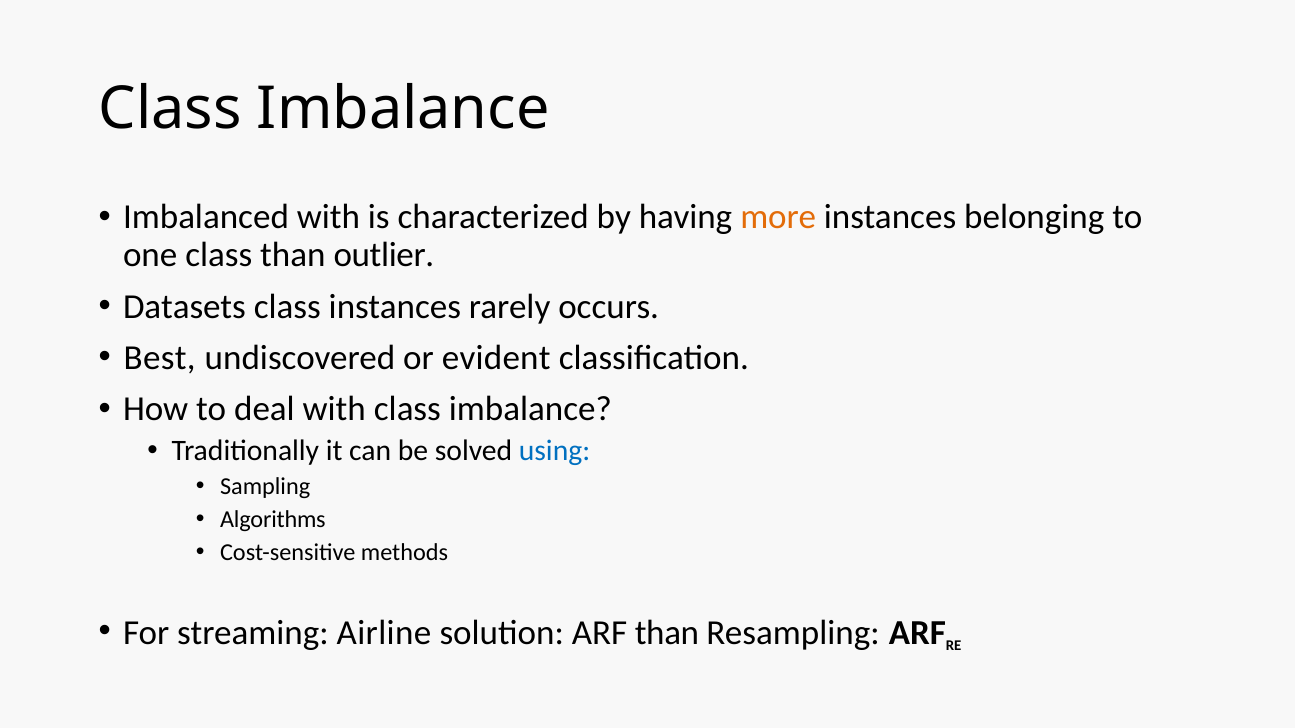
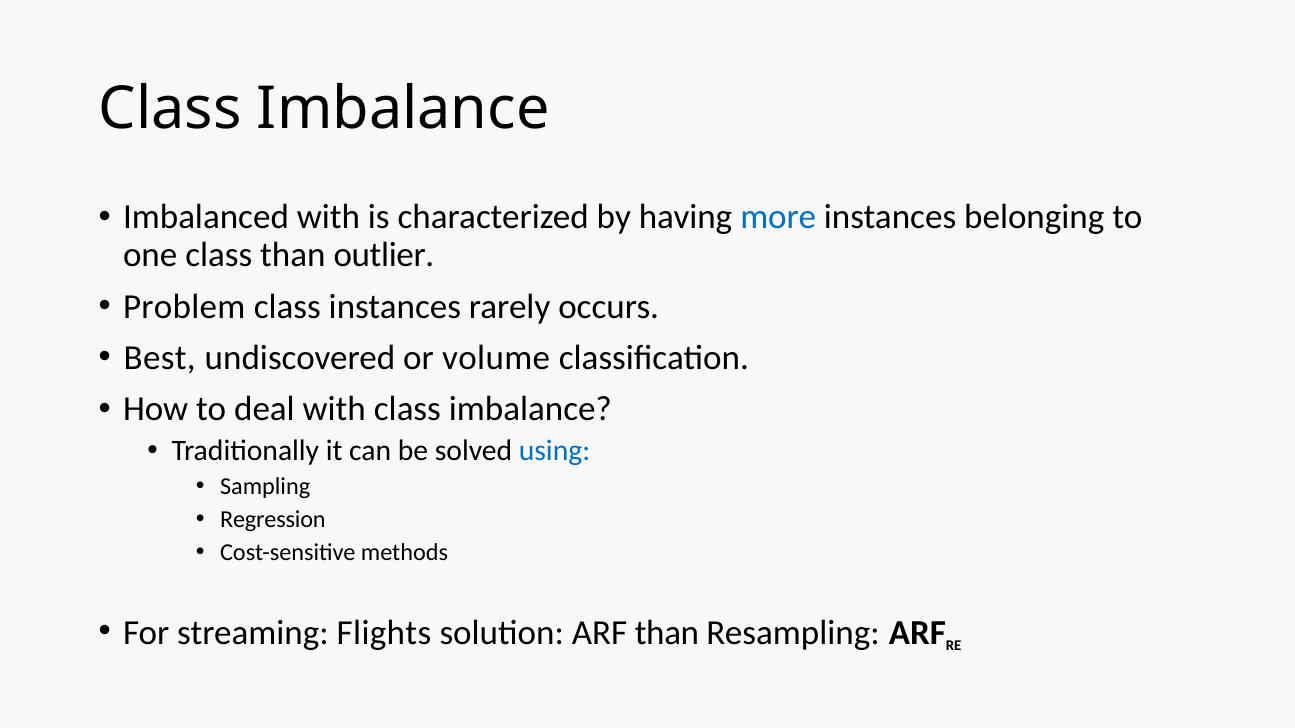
more colour: orange -> blue (778, 217)
Datasets: Datasets -> Problem (184, 307)
evident: evident -> volume (496, 358)
Algorithms: Algorithms -> Regression (273, 520)
Airline: Airline -> Flights (384, 633)
